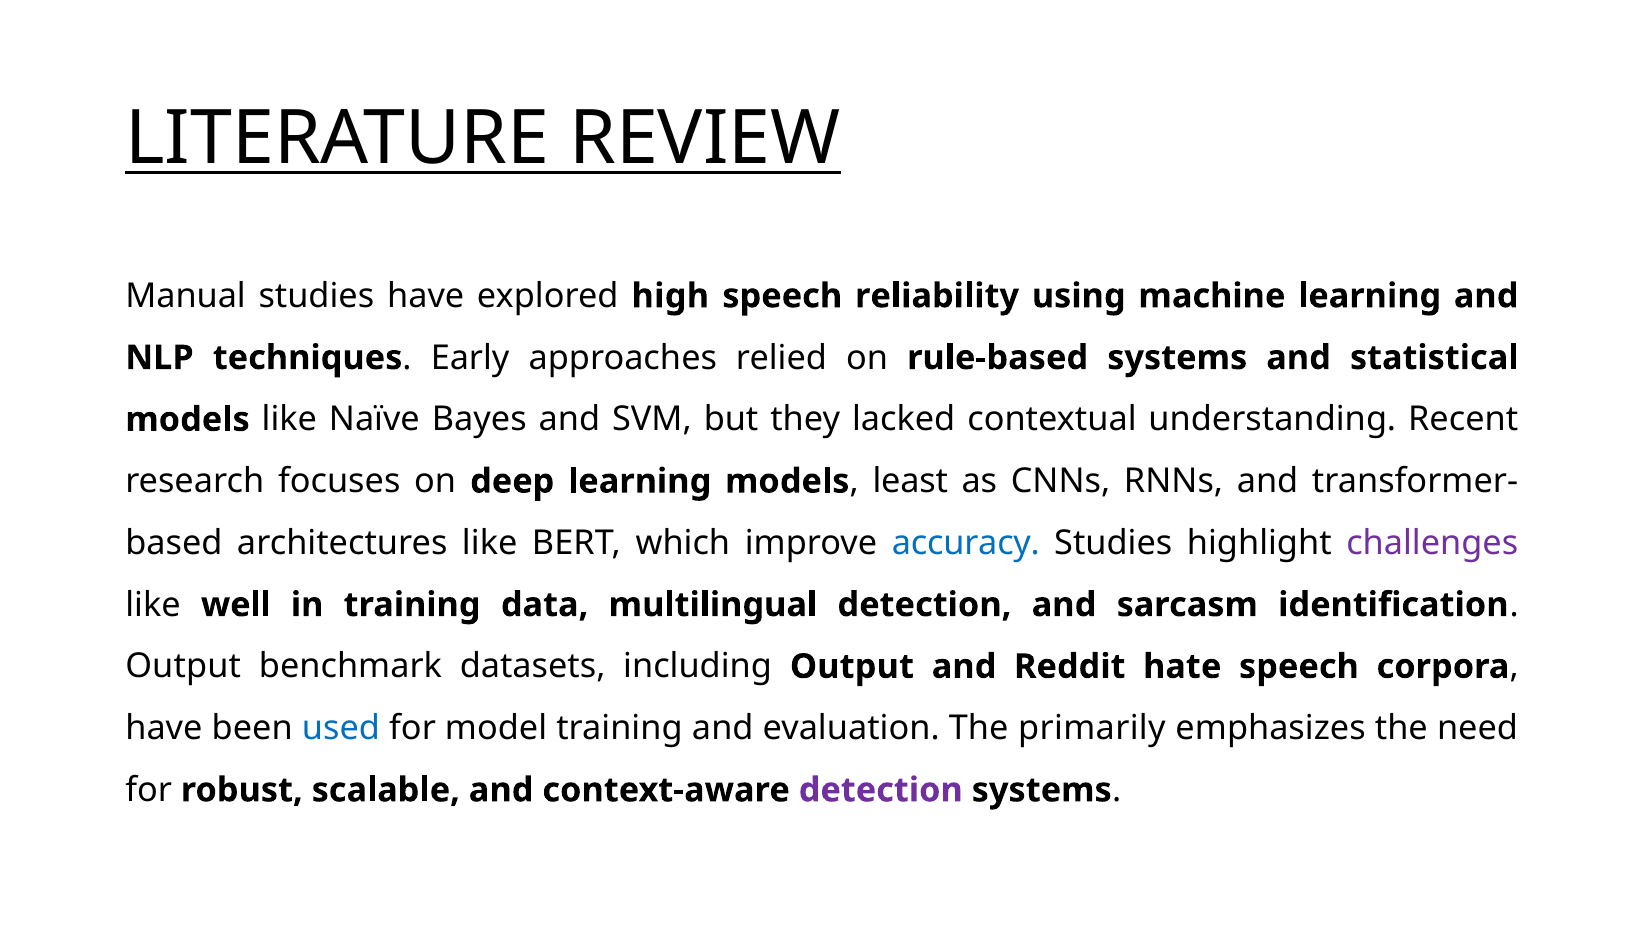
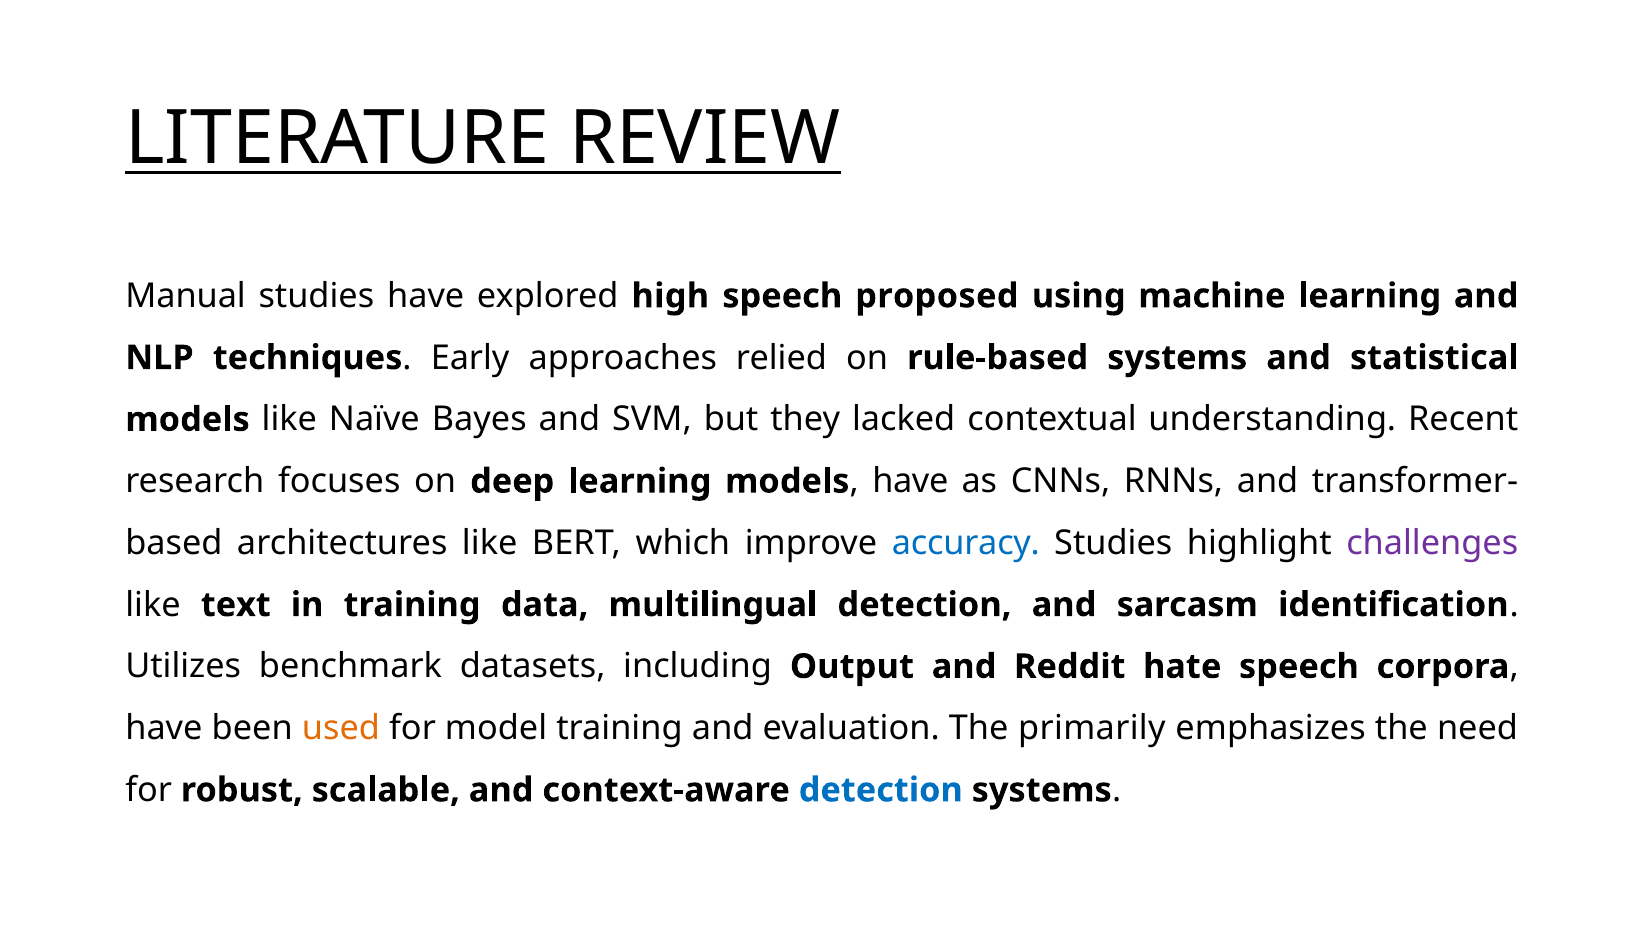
reliability: reliability -> proposed (937, 296)
least: least -> have (910, 481)
well: well -> text (236, 605)
Output: Output -> Utilizes (183, 666)
used colour: blue -> orange (341, 728)
detection colour: purple -> blue (881, 790)
